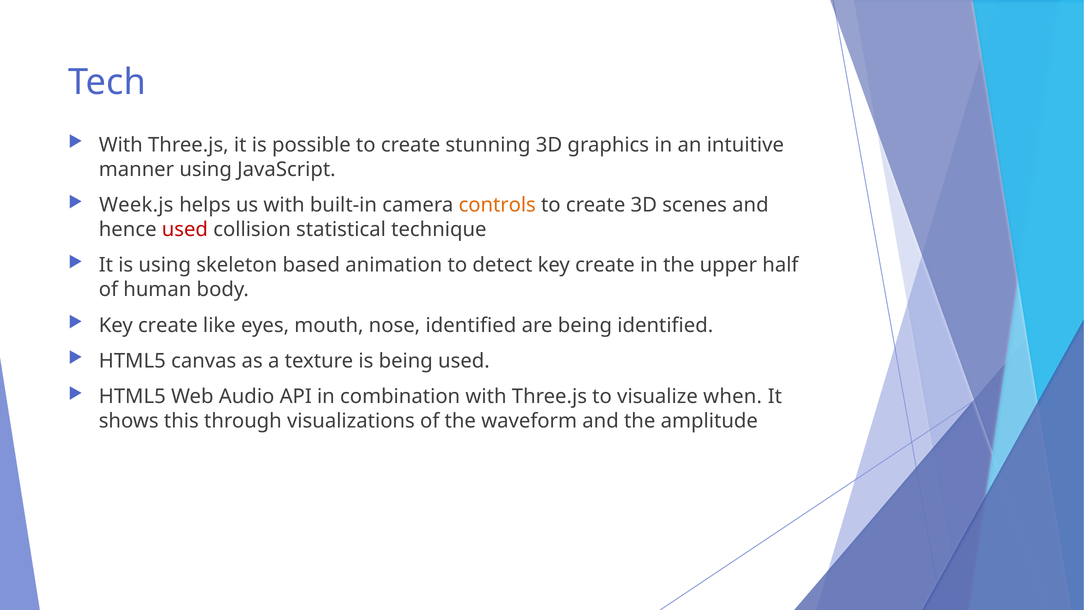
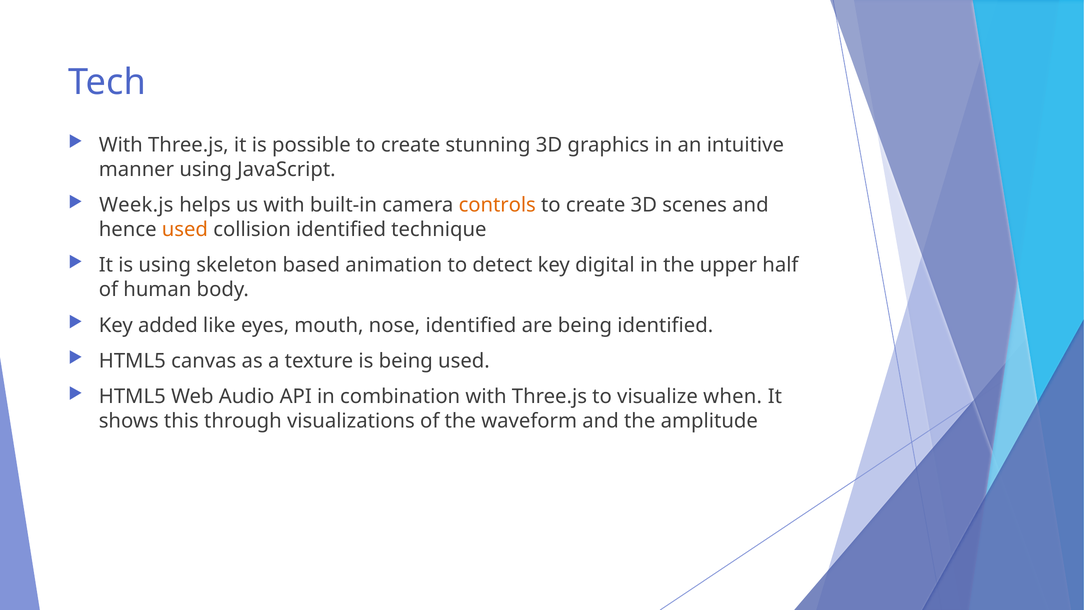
used colour: red -> orange (185, 229)
collision statistical: statistical -> identified (341, 229)
detect key create: create -> digital (605, 265)
create: create -> added (168, 325)
